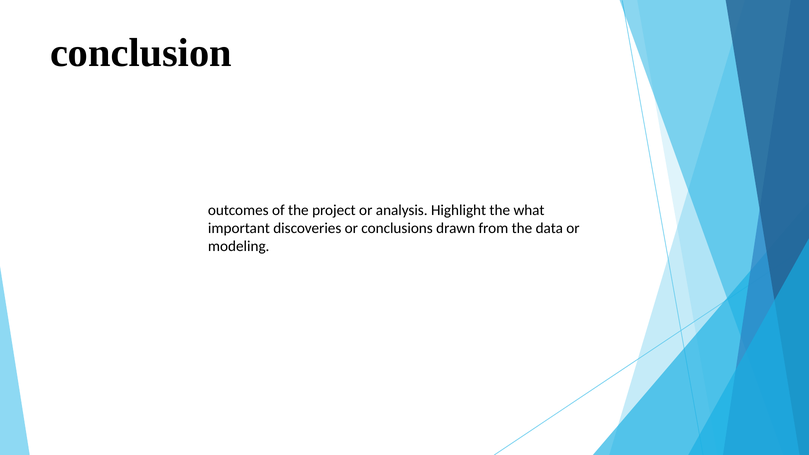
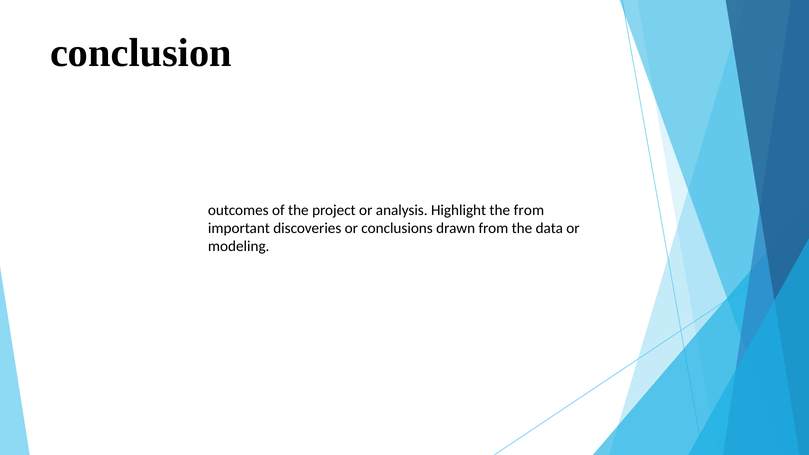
the what: what -> from (529, 210)
